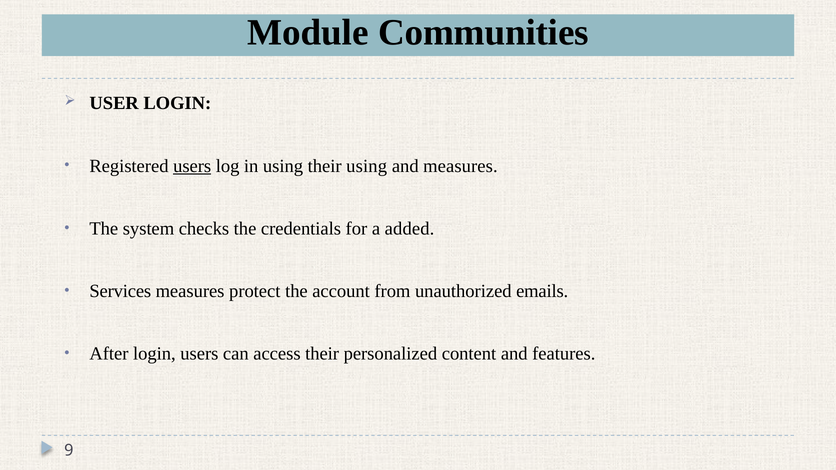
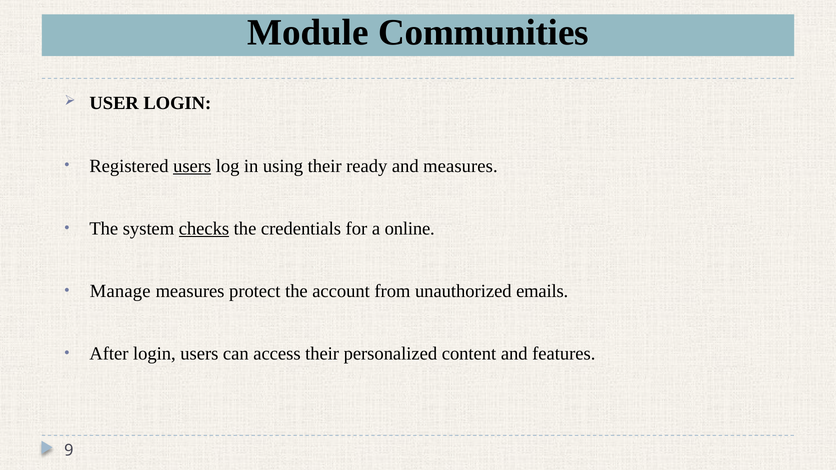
their using: using -> ready (367, 166)
checks underline: none -> present (204, 229)
added: added -> online (410, 229)
Services: Services -> Manage (120, 291)
